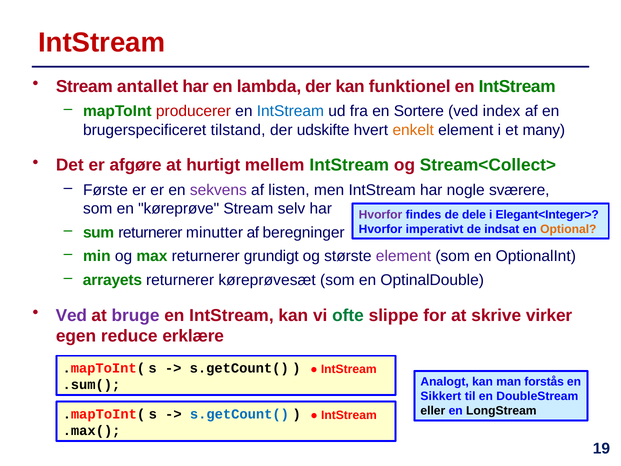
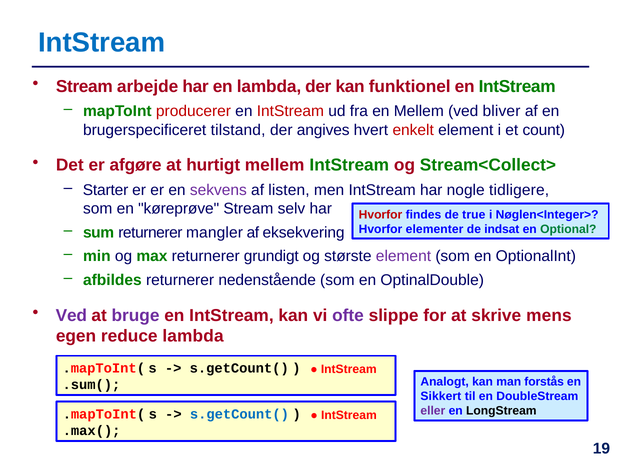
IntStream colour: red -> blue (102, 43)
antallet: antallet -> arbejde (148, 86)
IntStream colour: blue -> red (290, 111)
en Sortere: Sortere -> Mellem (419, 111)
index: index -> bliver (502, 111)
udskifte: udskifte -> angives (323, 130)
enkelt colour: orange -> red (413, 130)
many: many -> count (544, 130)
Første: Første -> Starter (106, 190)
sværere: sværere -> tidligere (519, 190)
Hvorfor colour: purple -> red (380, 214)
dele: dele -> true (474, 214)
Elegant<Integer>: Elegant<Integer> -> Nøglen<Integer> (547, 214)
imperativt: imperativt -> elementer (435, 229)
Optional colour: orange -> green (568, 229)
minutter: minutter -> mangler (215, 232)
beregninger: beregninger -> eksekvering (304, 232)
arrayets: arrayets -> afbildes (112, 280)
køreprøvesæt: køreprøvesæt -> nedenstående (267, 280)
ofte colour: green -> purple (348, 315)
virker: virker -> mens (549, 315)
reduce erklære: erklære -> lambda (193, 336)
eller colour: black -> purple (433, 411)
